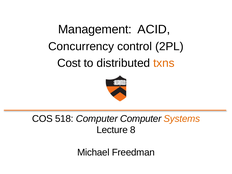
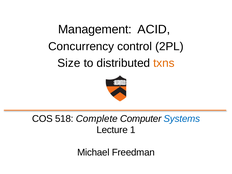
Cost: Cost -> Size (69, 63)
518 Computer: Computer -> Complete (97, 119)
Systems colour: orange -> blue (182, 119)
8: 8 -> 1 (133, 130)
